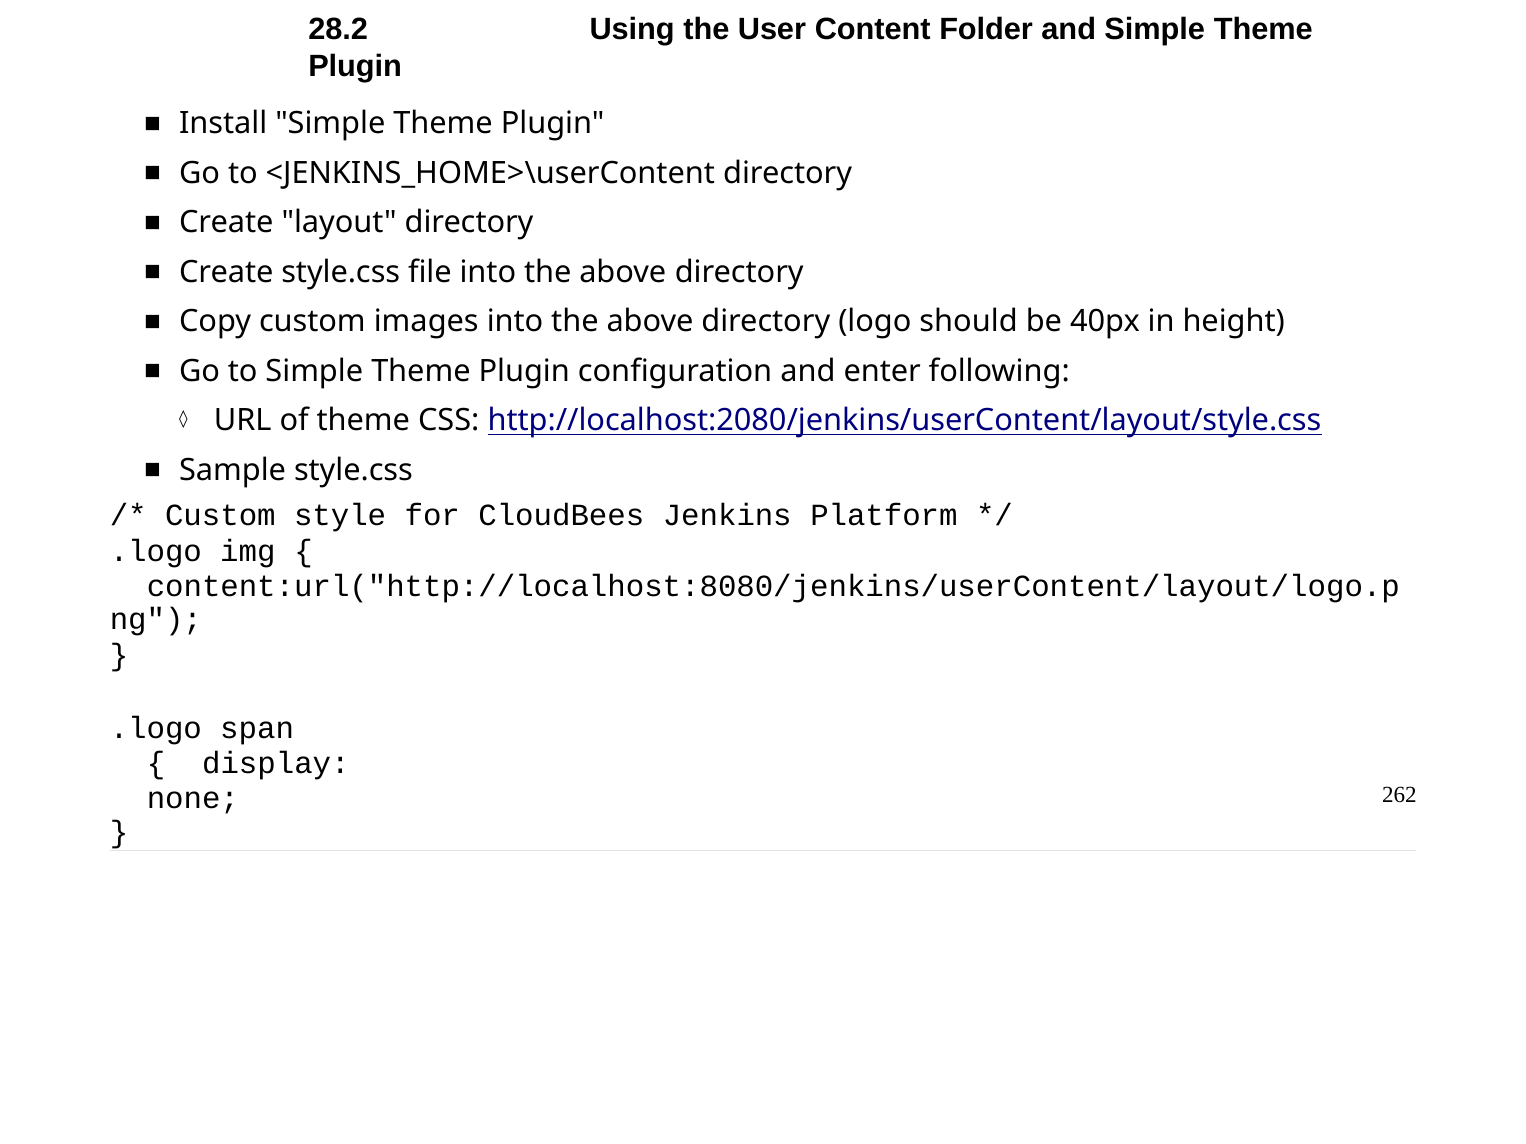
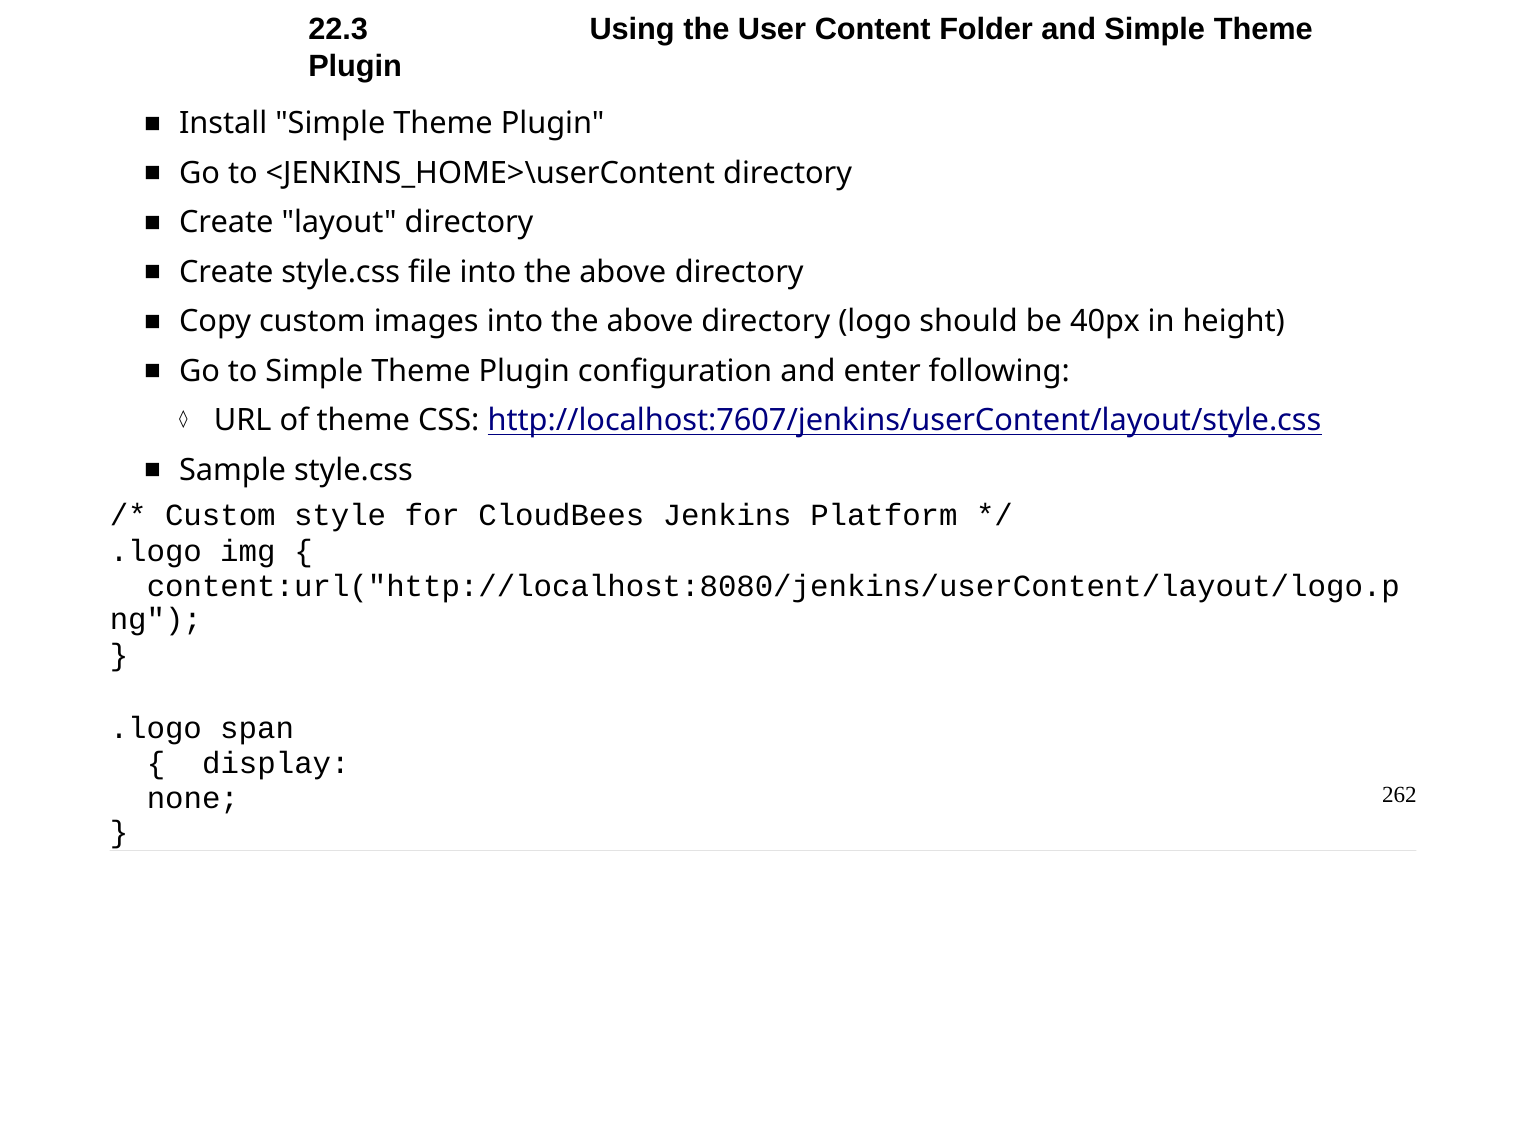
28.2: 28.2 -> 22.3 (338, 29)
http://localhost:2080/jenkins/userContent/layout/style.css: http://localhost:2080/jenkins/userContent/layout/style.css -> http://localhost:7607/jenkins/userContent/layout/style.css (904, 421)
